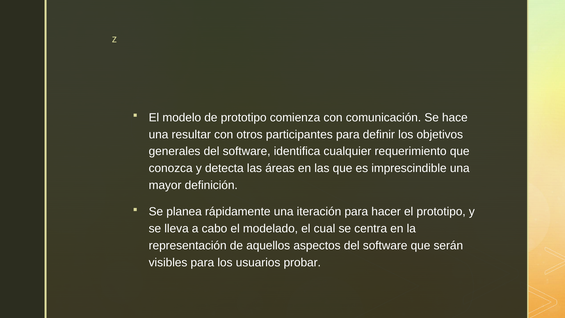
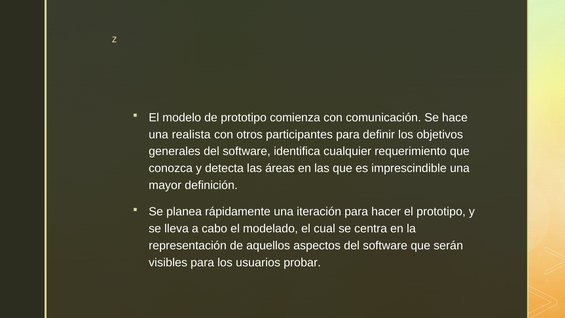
resultar: resultar -> realista (191, 134)
